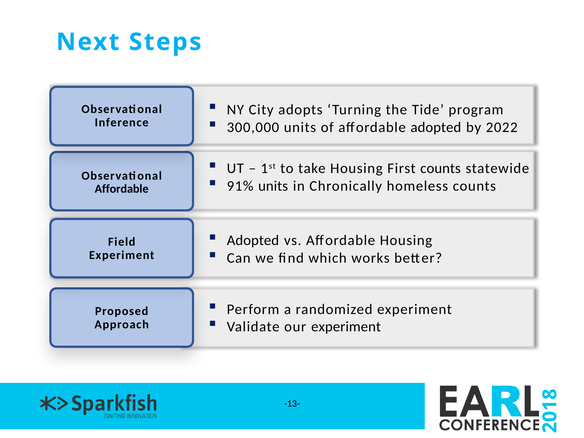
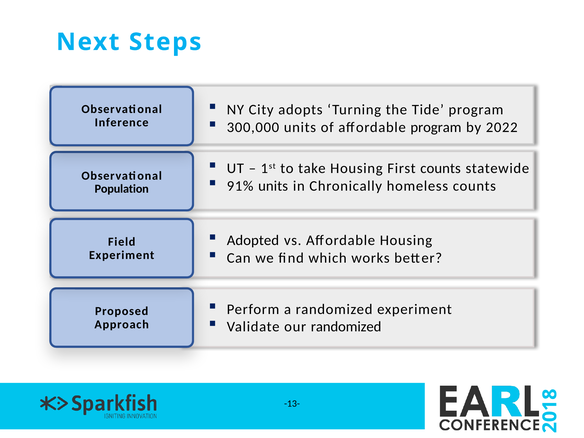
affordable adopted: adopted -> program (436, 127)
Affordable: Affordable -> Population (122, 189)
our experiment: experiment -> randomized (346, 327)
